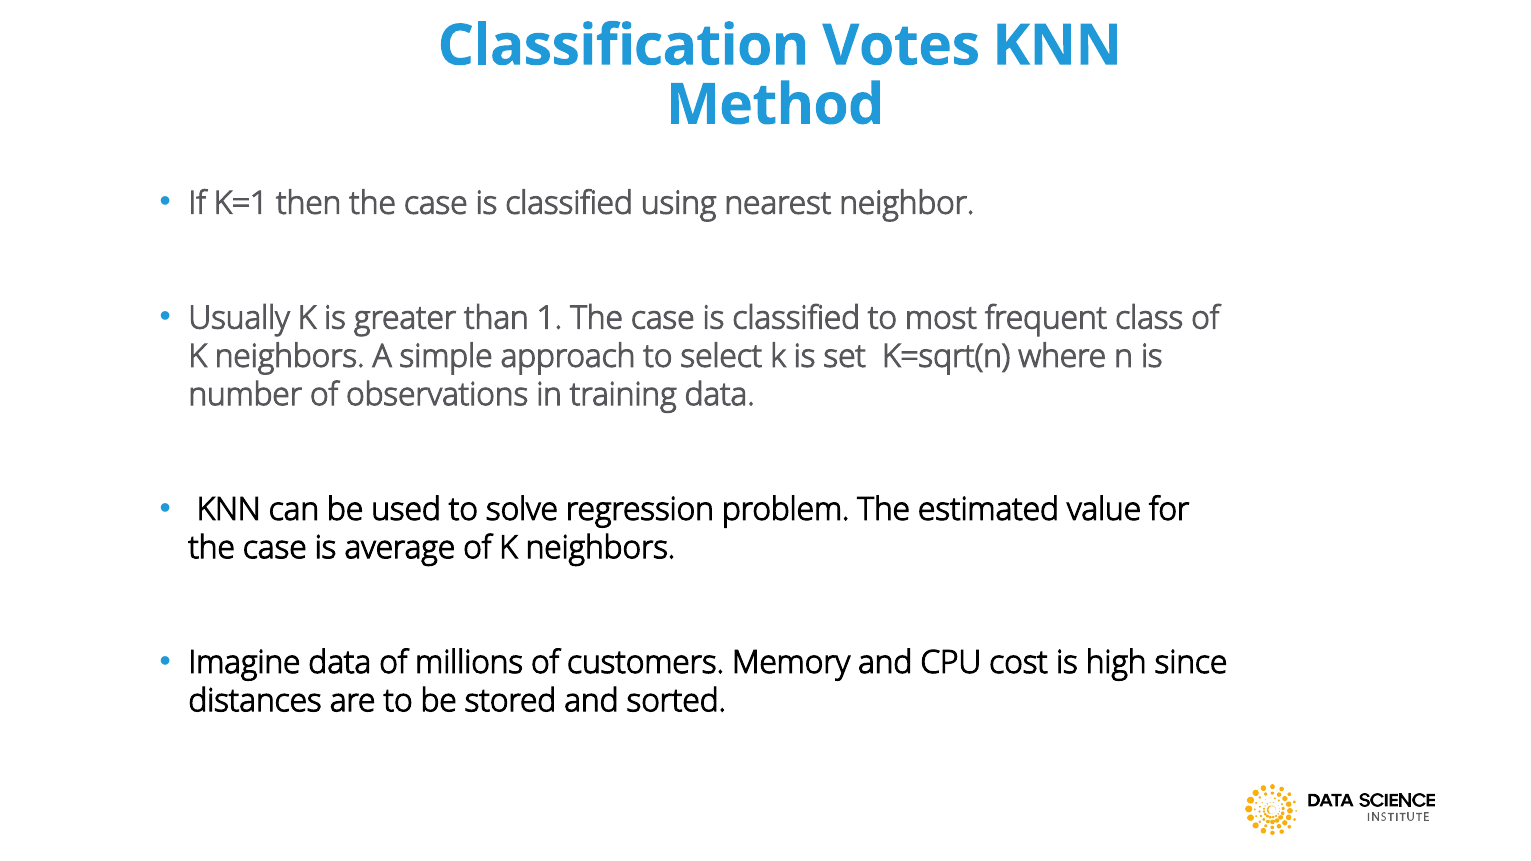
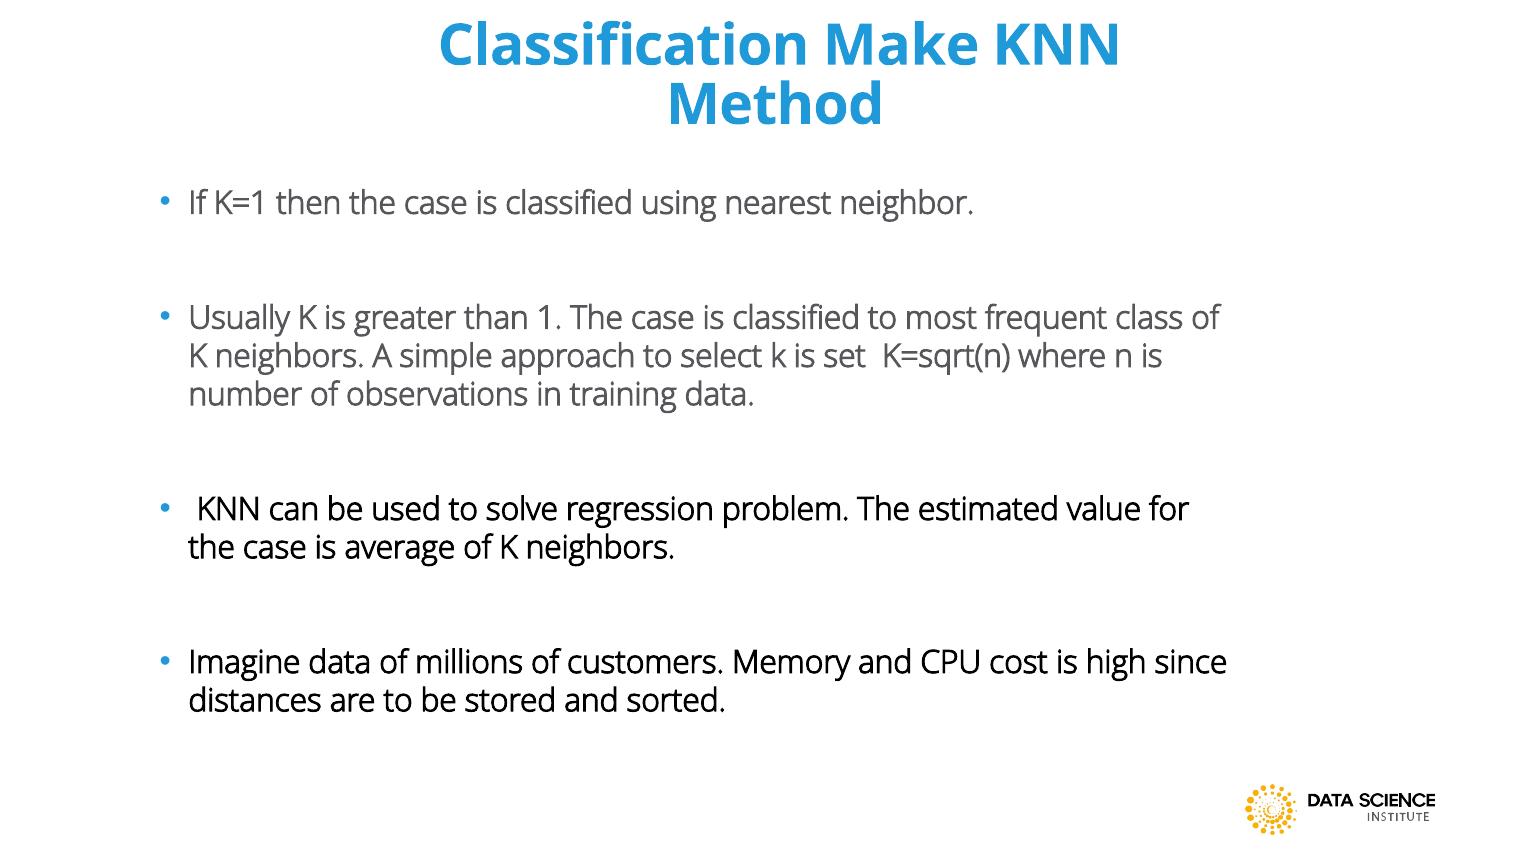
Votes: Votes -> Make (901, 46)
